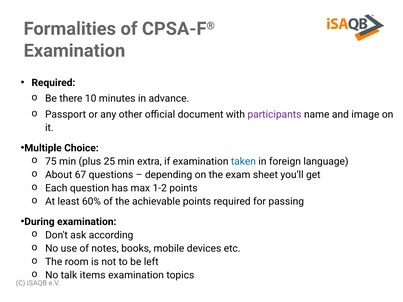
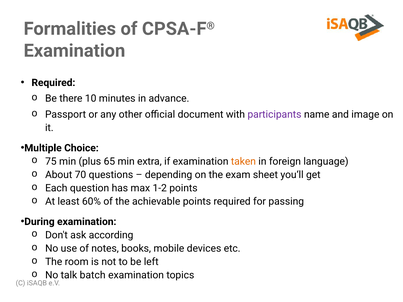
25: 25 -> 65 (109, 161)
taken colour: blue -> orange (243, 161)
67: 67 -> 70 (80, 175)
items: items -> batch (93, 275)
